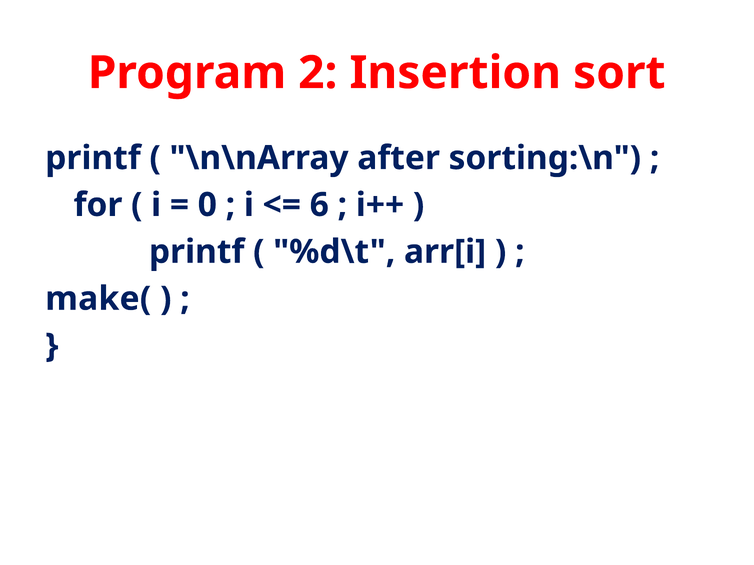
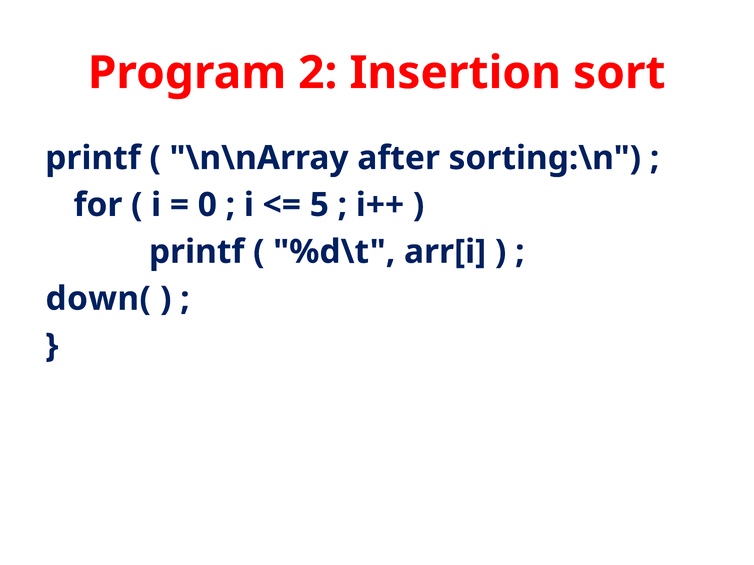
6: 6 -> 5 (319, 205)
make(: make( -> down( (98, 299)
